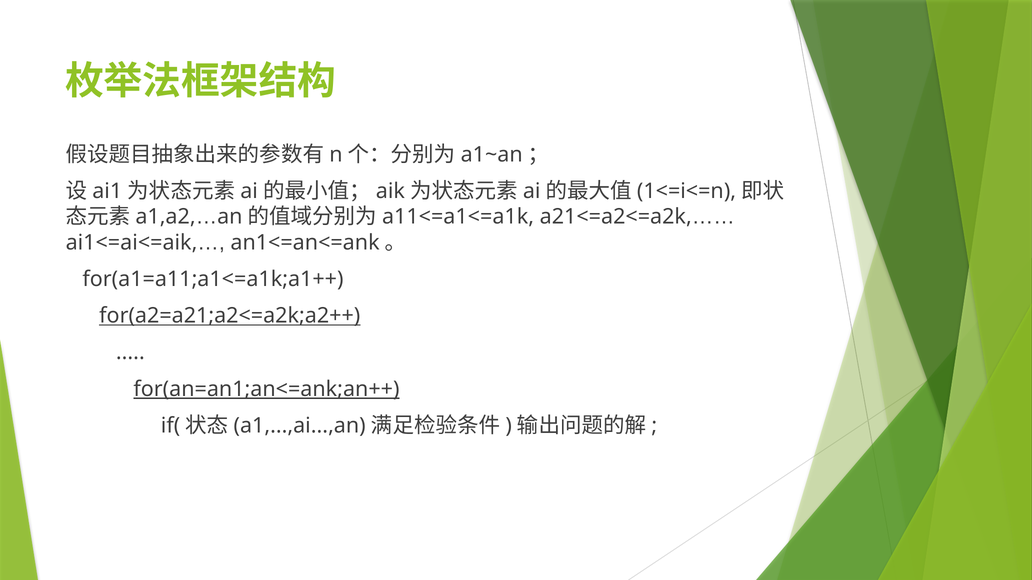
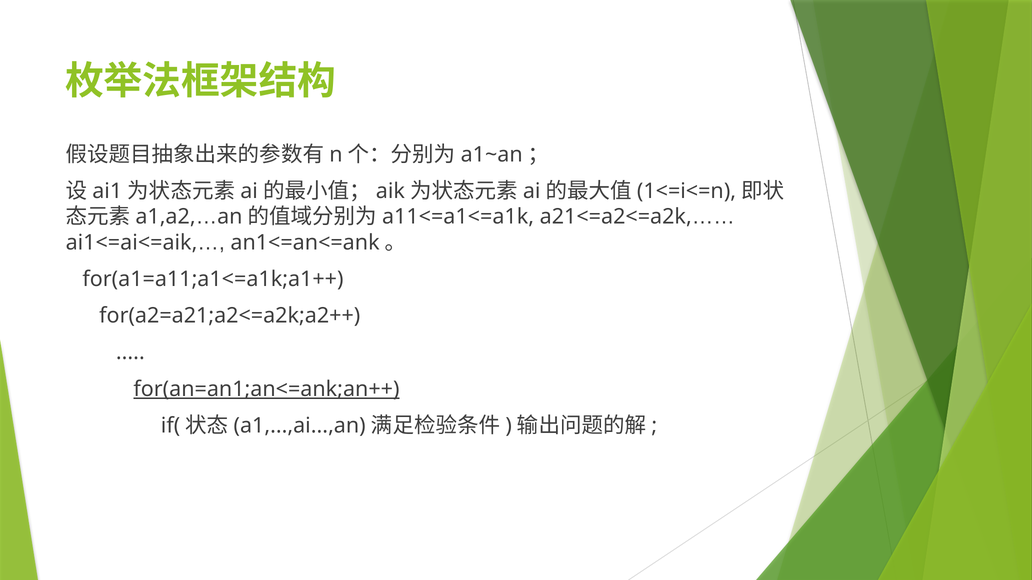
for(a2=a21;a2<=a2k;a2++ underline: present -> none (230, 316)
